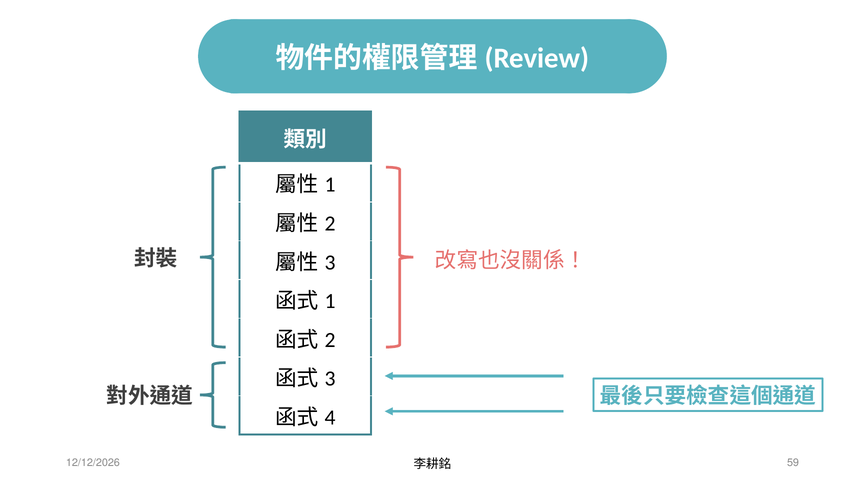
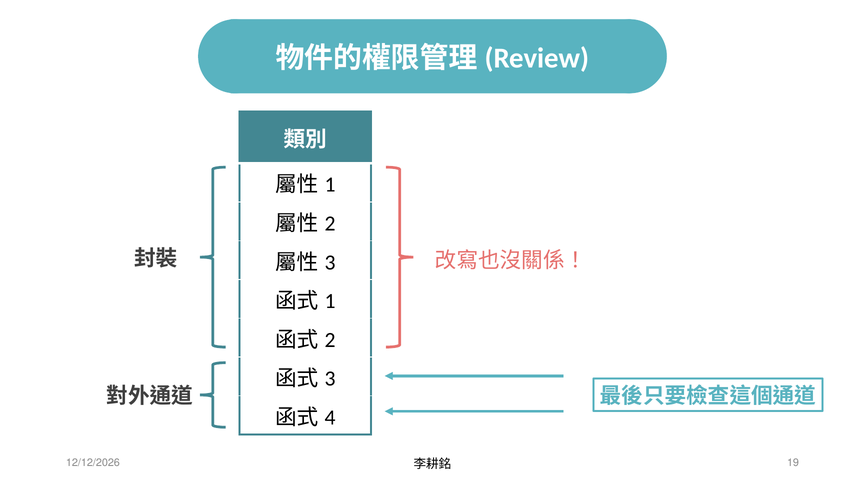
59: 59 -> 19 (793, 463)
